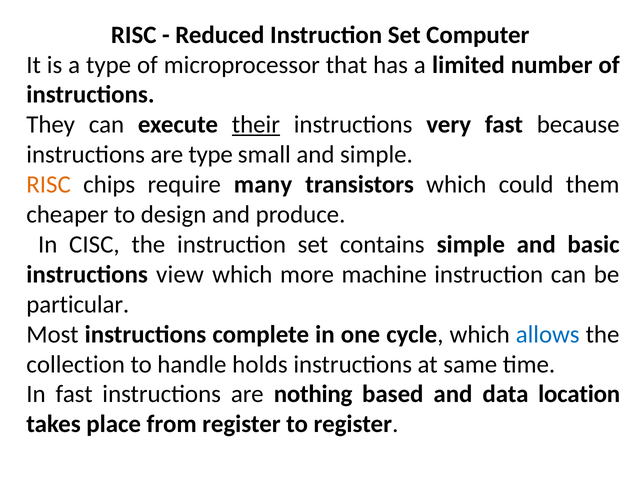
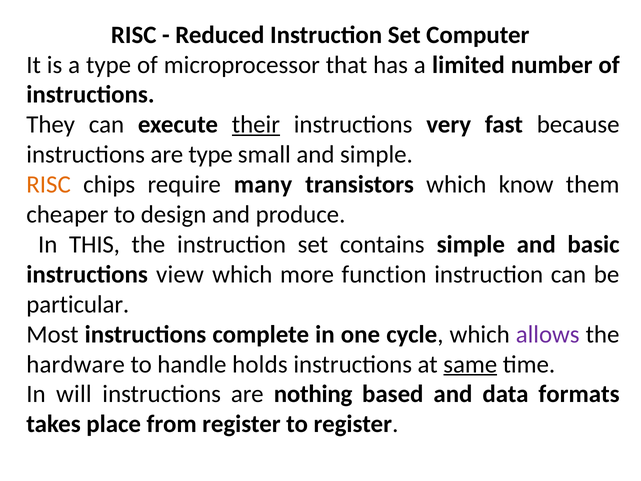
could: could -> know (526, 185)
CISC: CISC -> THIS (95, 244)
machine: machine -> function (384, 274)
allows colour: blue -> purple (548, 334)
collection: collection -> hardware (76, 364)
same underline: none -> present (470, 364)
In fast: fast -> will (74, 394)
location: location -> formats (579, 394)
